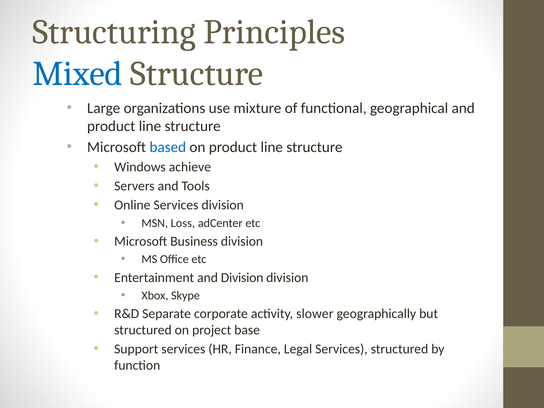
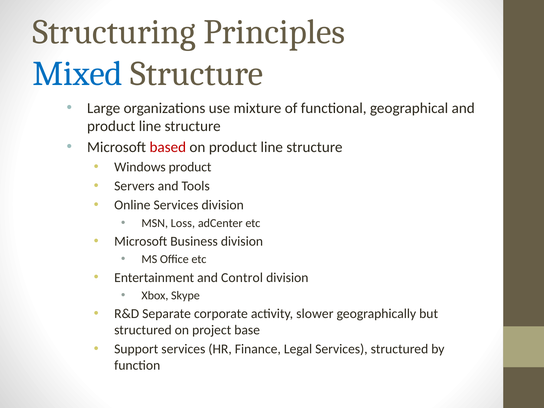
based colour: blue -> red (168, 147)
Windows achieve: achieve -> product (190, 167)
and Division: Division -> Control (242, 278)
